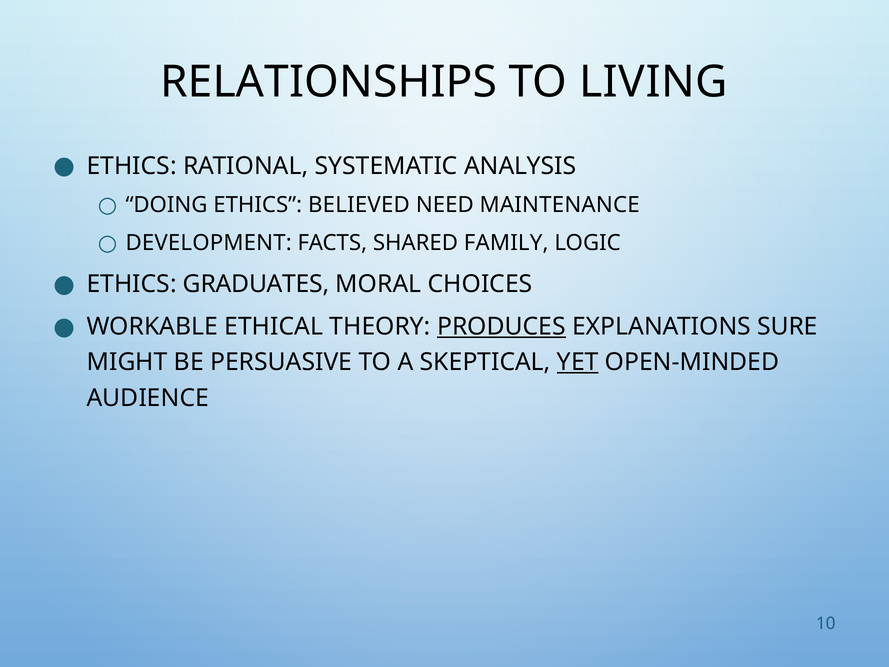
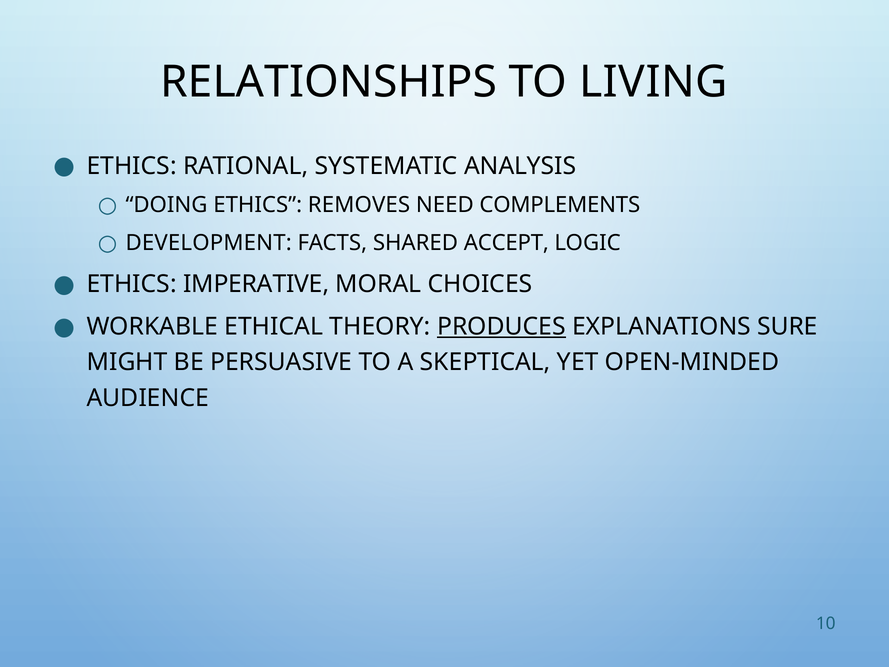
BELIEVED: BELIEVED -> REMOVES (359, 205)
MAINTENANCE: MAINTENANCE -> COMPLEMENTS (560, 205)
FAMILY: FAMILY -> ACCEPT (506, 243)
GRADUATES: GRADUATES -> IMPERATIVE (256, 284)
YET underline: present -> none (578, 362)
